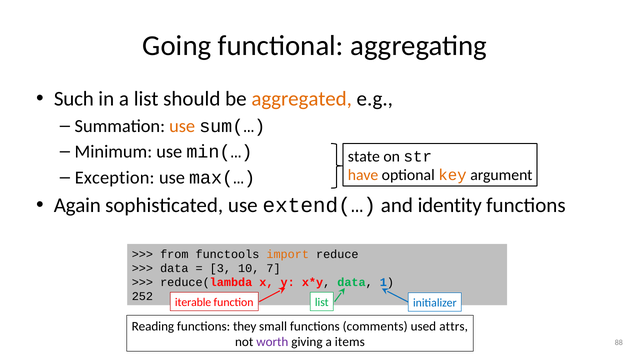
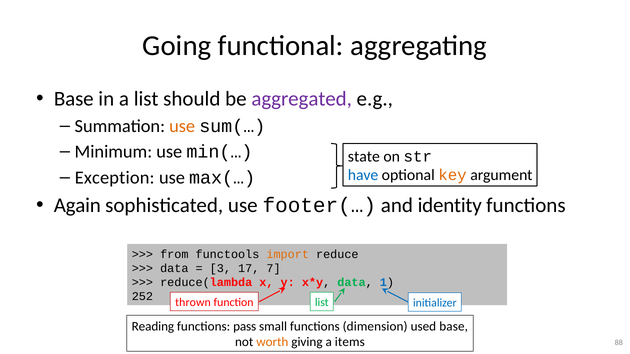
Such: Such -> Base (74, 99)
aggregated colour: orange -> purple (302, 99)
have colour: orange -> blue (363, 175)
extend(…: extend(… -> footer(… (319, 206)
10: 10 -> 17 (249, 269)
iterable: iterable -> thrown (193, 303)
they: they -> pass (245, 327)
comments: comments -> dimension (375, 327)
used attrs: attrs -> base (454, 327)
worth colour: purple -> orange (272, 342)
